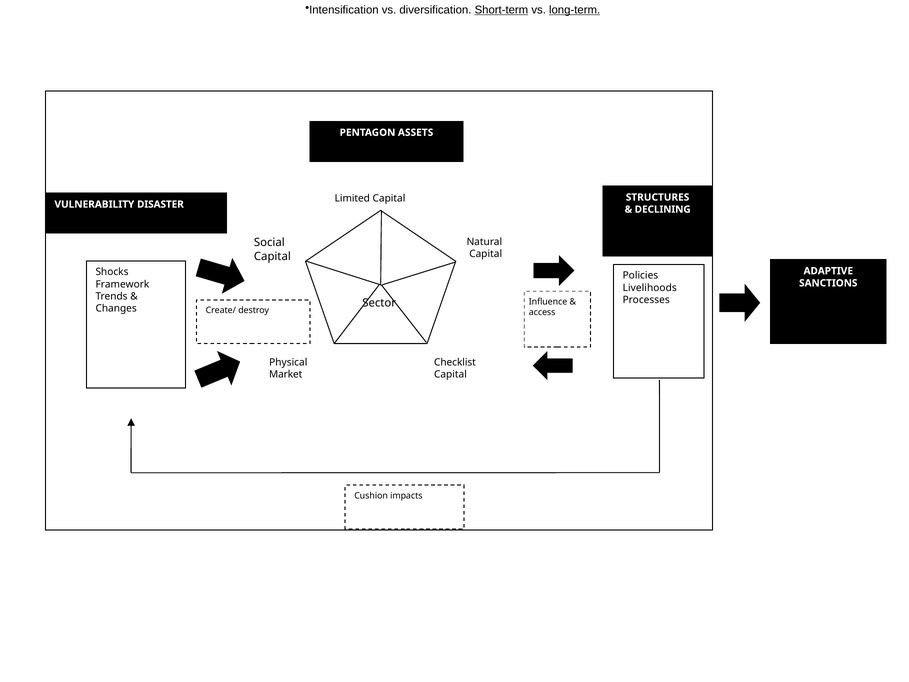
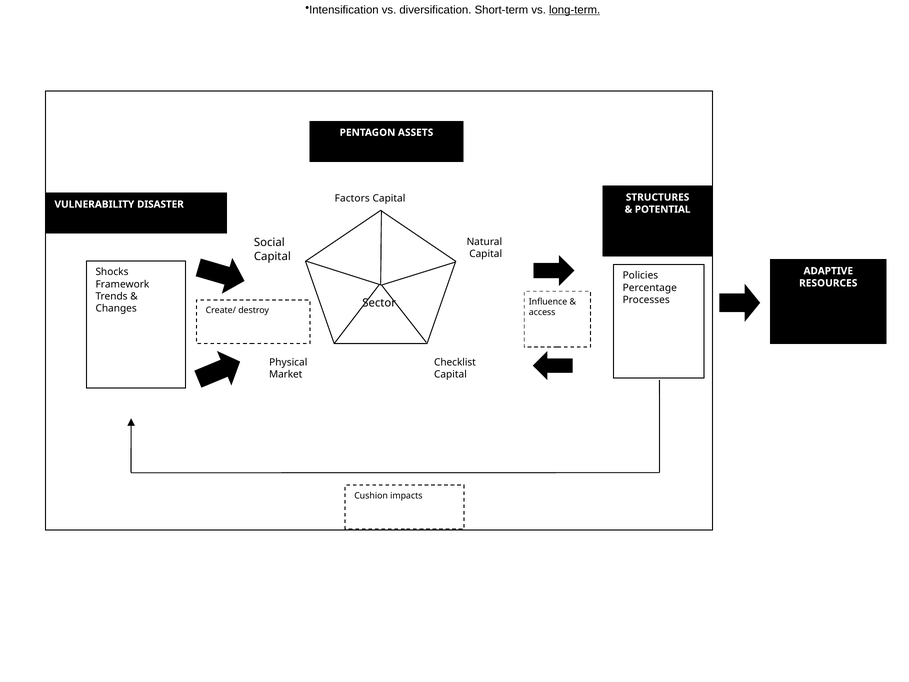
Short-term underline: present -> none (501, 10)
Limited: Limited -> Factors (352, 199)
DECLINING: DECLINING -> POTENTIAL (663, 209)
SANCTIONS: SANCTIONS -> RESOURCES (828, 283)
Livelihoods: Livelihoods -> Percentage (650, 288)
